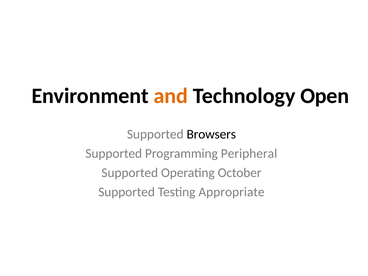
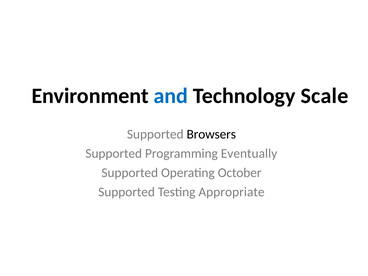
and colour: orange -> blue (171, 96)
Open: Open -> Scale (324, 96)
Peripheral: Peripheral -> Eventually (249, 153)
